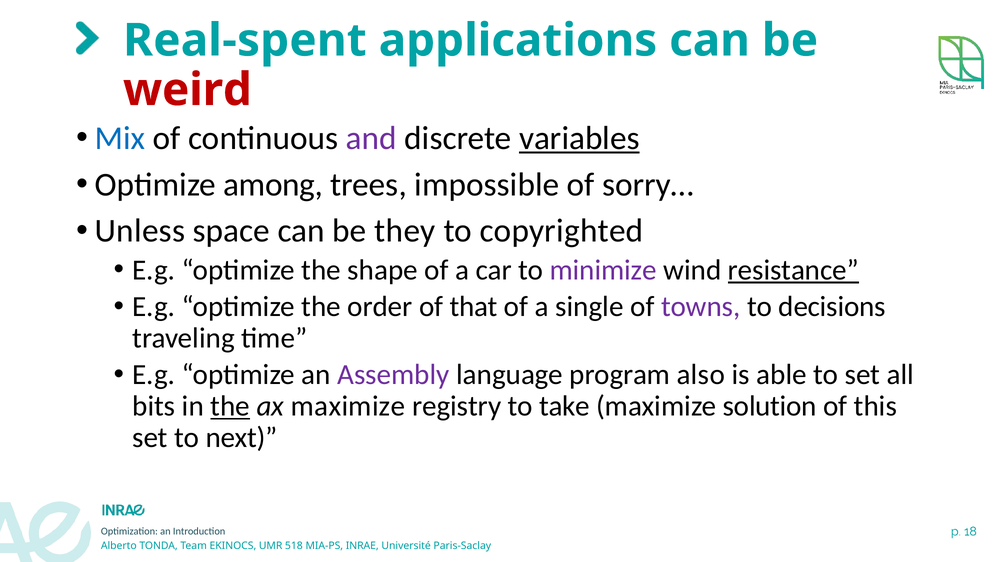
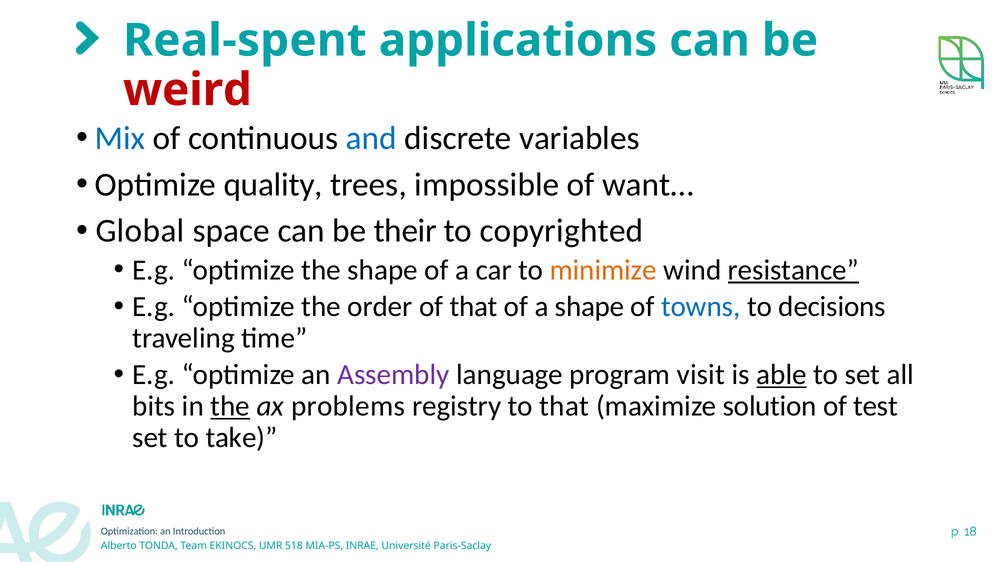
and colour: purple -> blue (371, 138)
variables underline: present -> none (579, 138)
among: among -> quality (273, 185)
sorry…: sorry… -> want… (648, 185)
Unless: Unless -> Global (140, 231)
they: they -> their (405, 231)
minimize colour: purple -> orange (603, 270)
a single: single -> shape (590, 307)
towns colour: purple -> blue (701, 307)
also: also -> visit (701, 375)
able underline: none -> present (782, 375)
ax maximize: maximize -> problems (348, 406)
to take: take -> that (564, 406)
this: this -> test (876, 406)
next: next -> take (241, 438)
